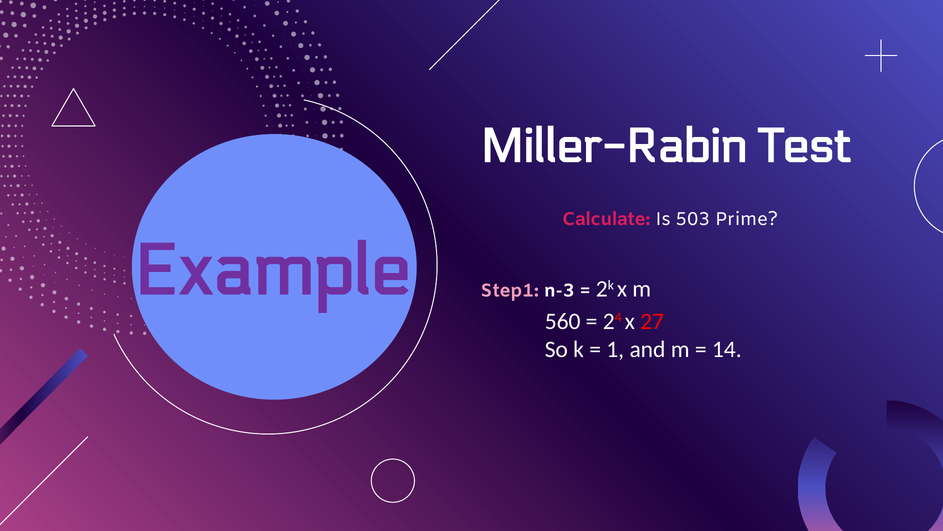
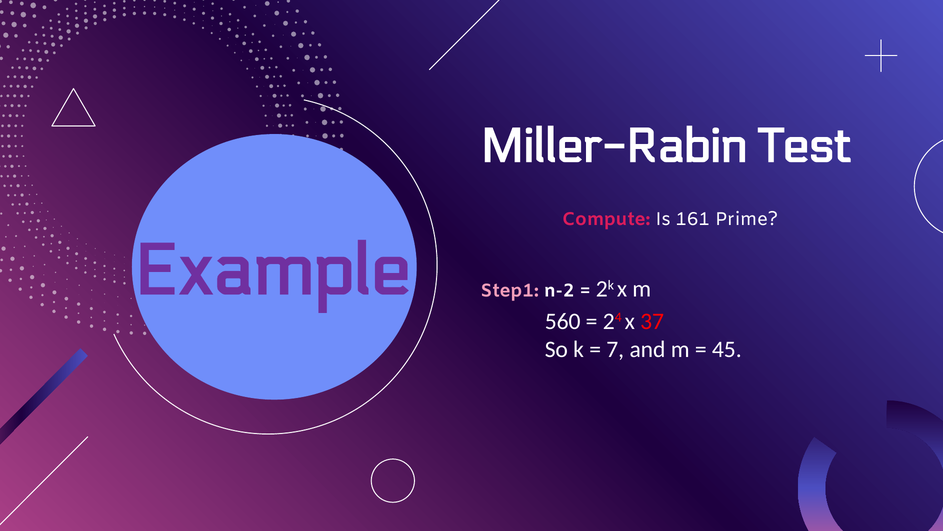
Calculate: Calculate -> Compute (606, 219)
503: 503 -> 161 (693, 219)
n-3: n-3 -> n-2 (559, 290)
27: 27 -> 37 (652, 321)
1: 1 -> 7 (615, 349)
14: 14 -> 45 (727, 349)
